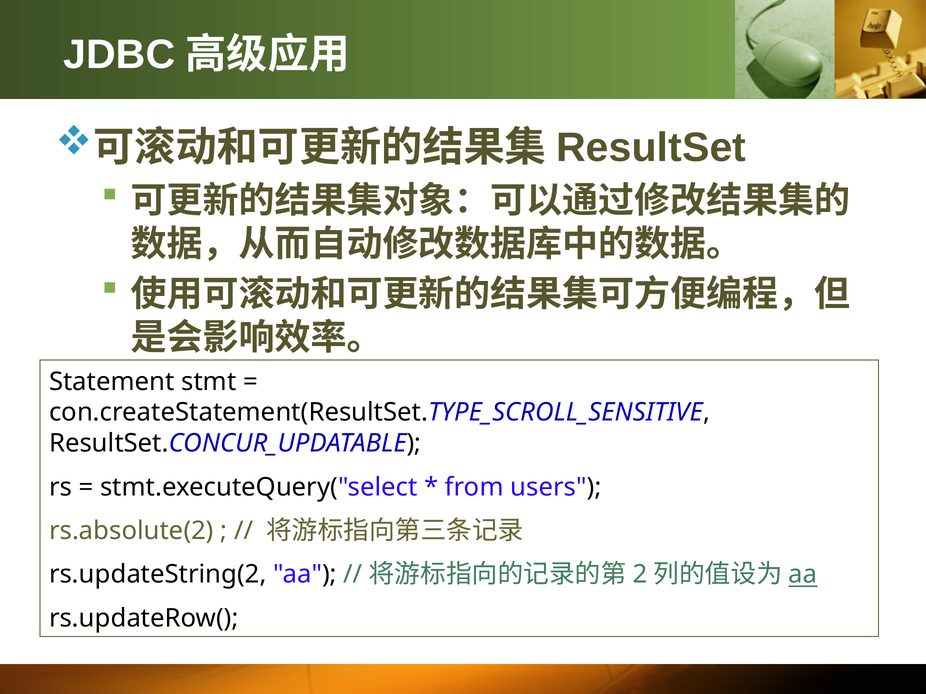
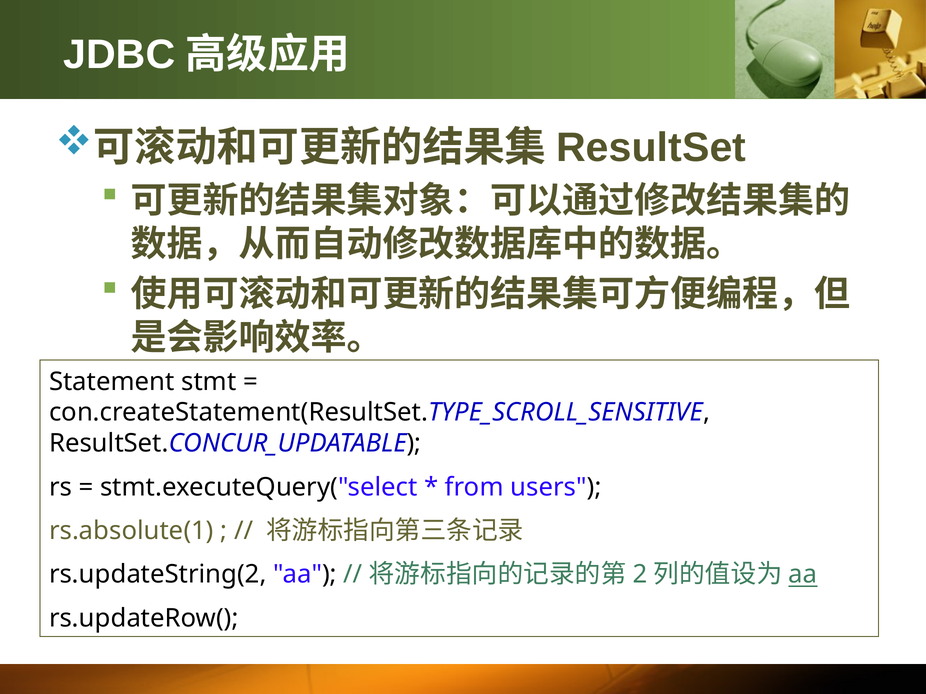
rs.absolute(2: rs.absolute(2 -> rs.absolute(1 (131, 531)
